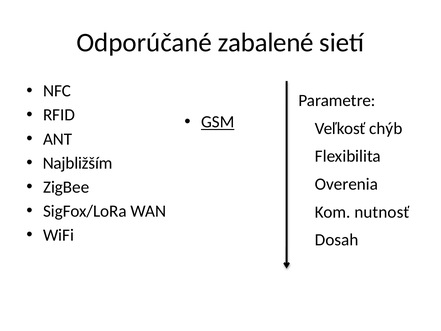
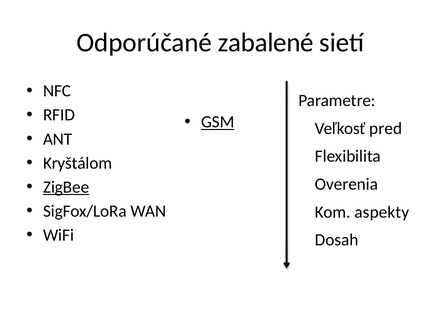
chýb: chýb -> pred (386, 128)
Najbližším: Najbližším -> Kryštálom (78, 163)
ZigBee underline: none -> present (66, 187)
nutnosť: nutnosť -> aspekty (382, 212)
